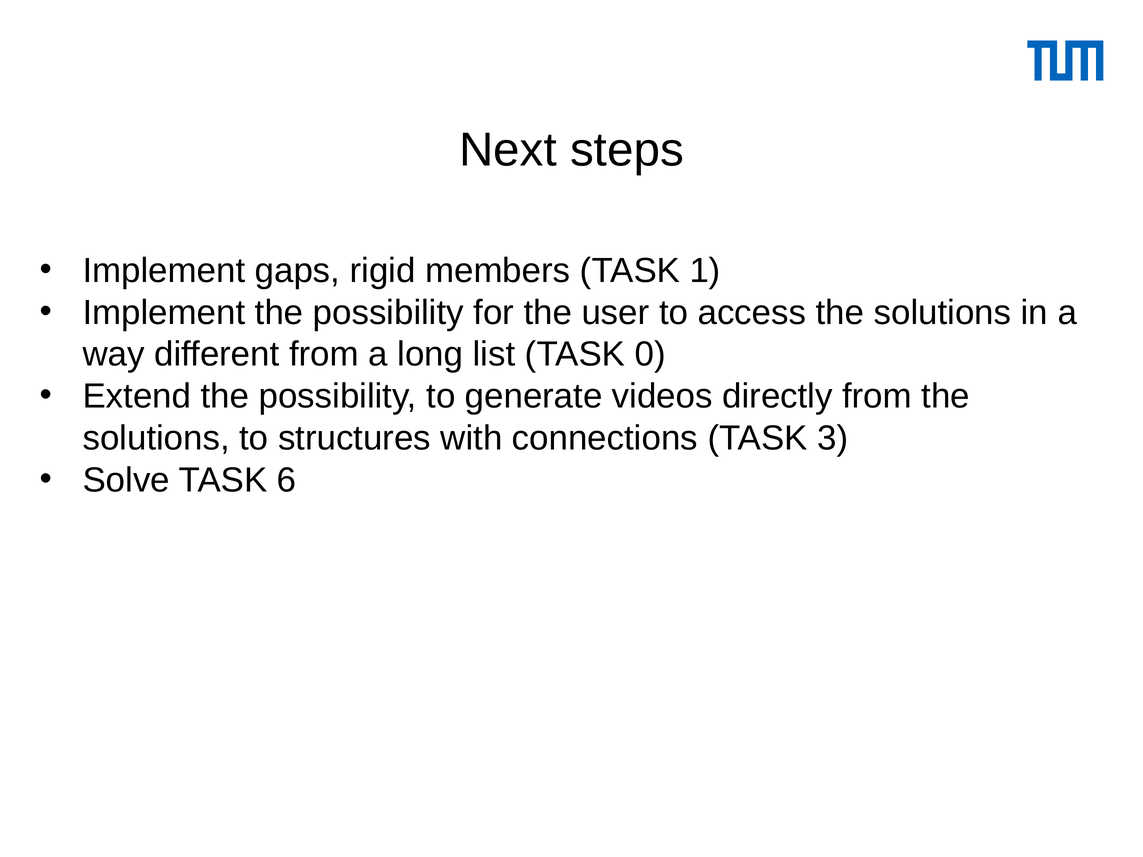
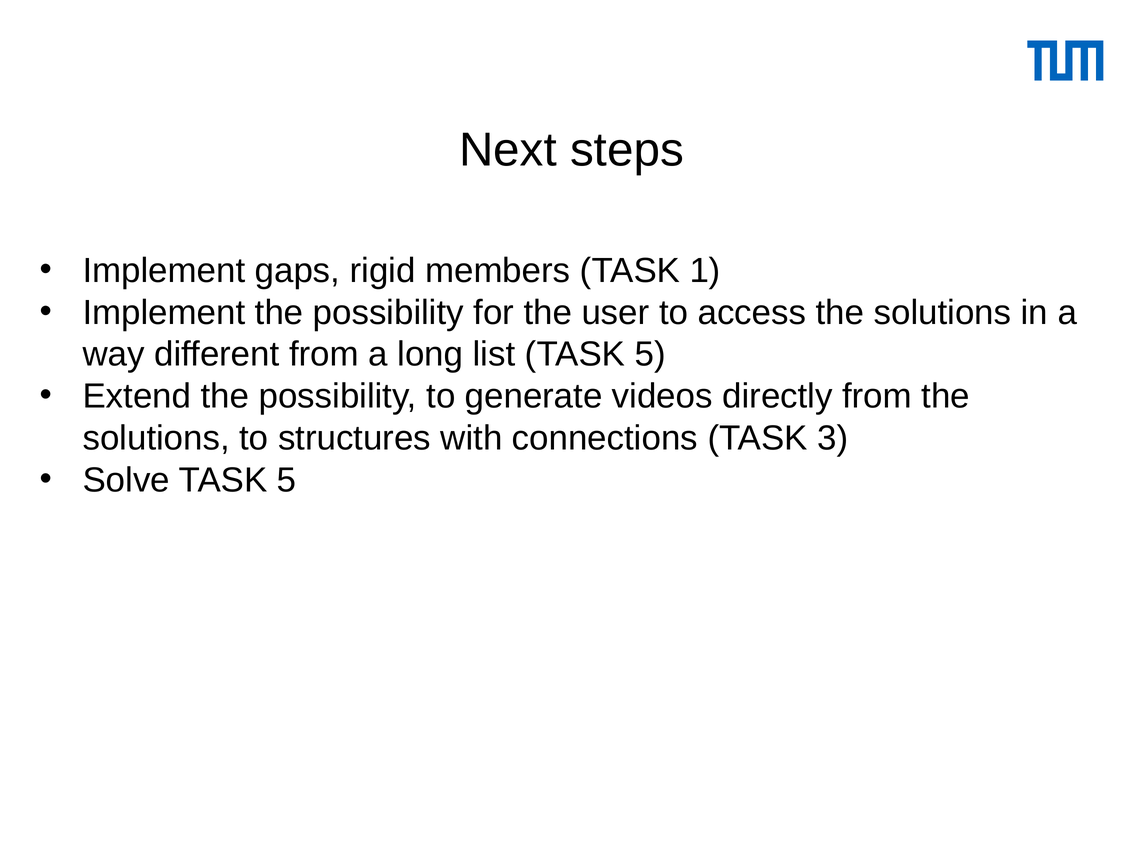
list TASK 0: 0 -> 5 (650, 355)
Solve TASK 6: 6 -> 5 (287, 480)
